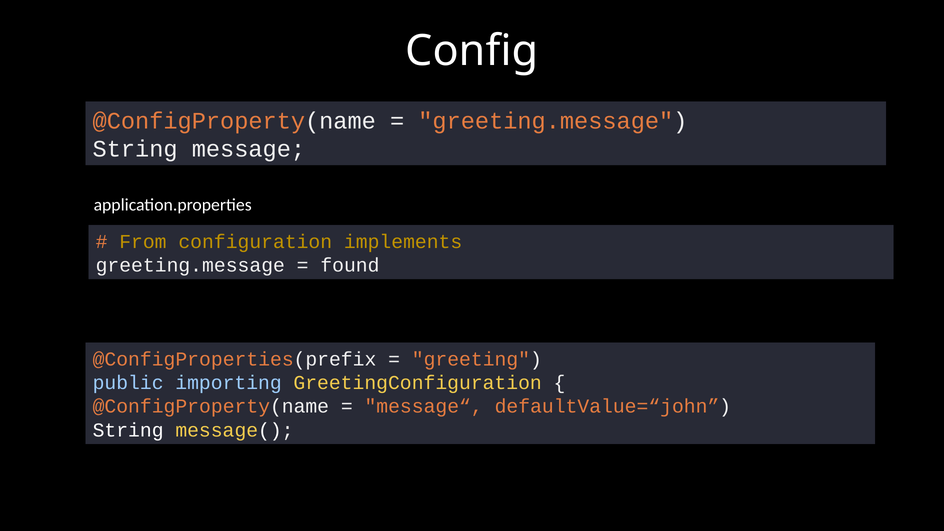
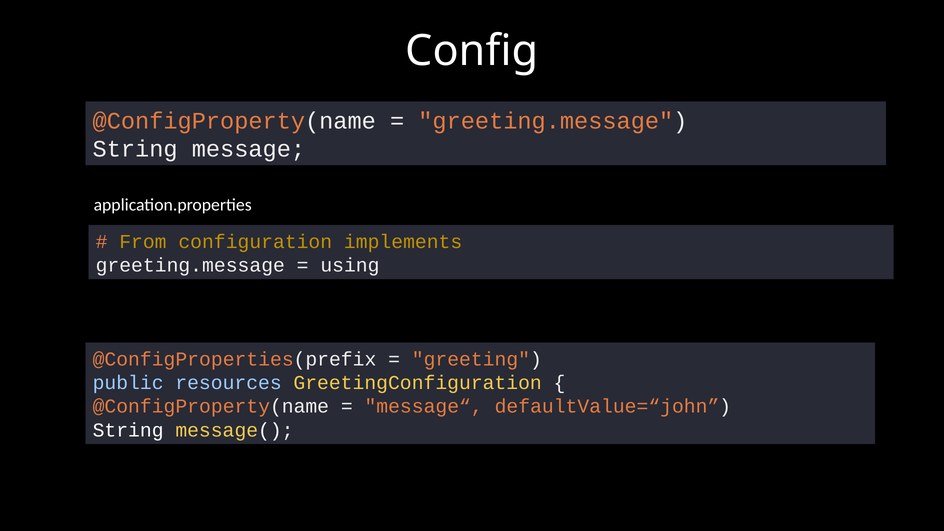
found: found -> using (350, 265)
importing: importing -> resources (229, 383)
